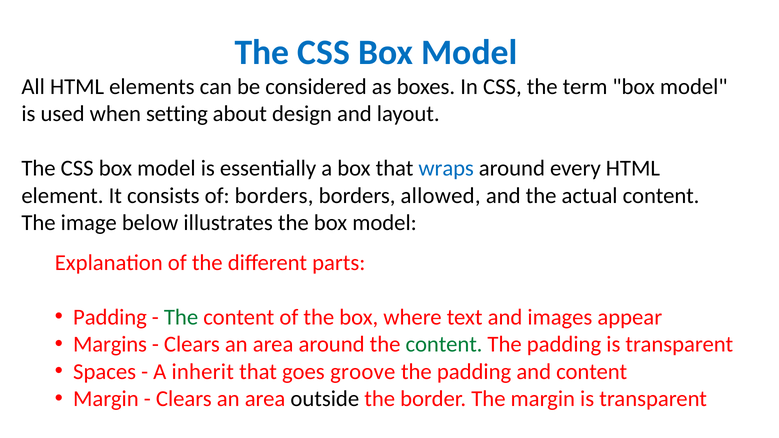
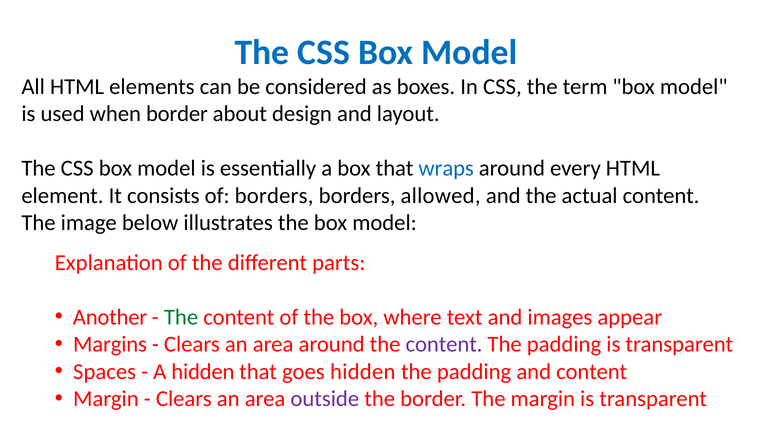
when setting: setting -> border (177, 114)
Padding: Padding -> Another (110, 317)
content colour: green -> purple (444, 345)
A inherit: inherit -> hidden (203, 372)
goes groove: groove -> hidden (363, 372)
outside colour: black -> purple (325, 399)
